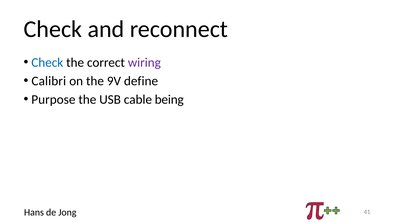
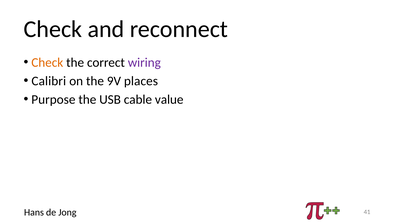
Check colour: blue -> orange (47, 62)
define: define -> places (141, 81)
being: being -> value (169, 99)
